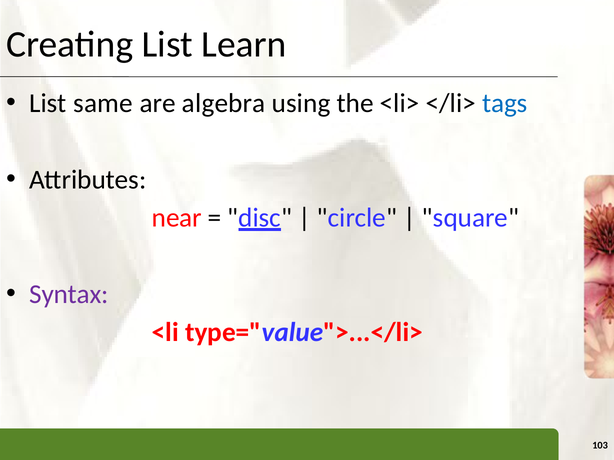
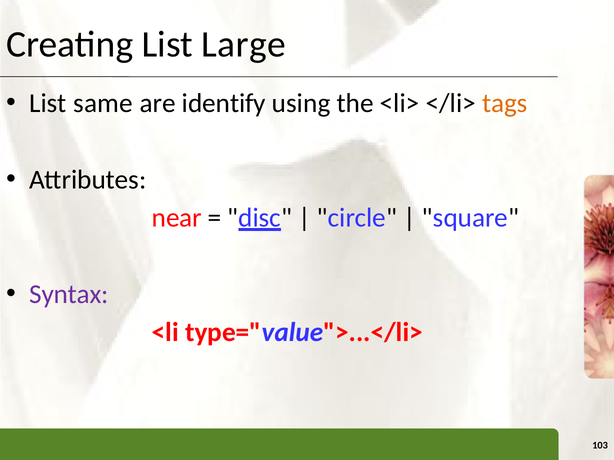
Learn: Learn -> Large (244, 45)
algebra: algebra -> identify (224, 103)
tags colour: blue -> orange (505, 103)
